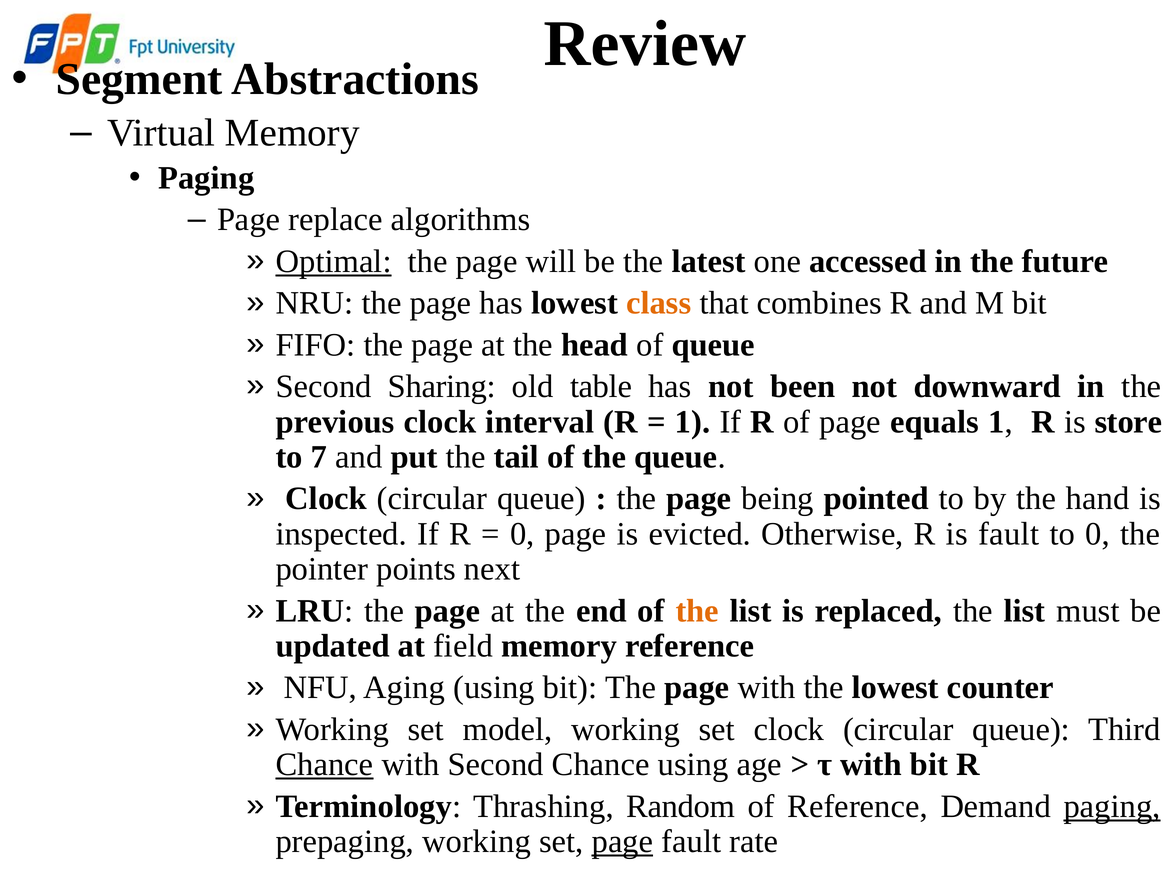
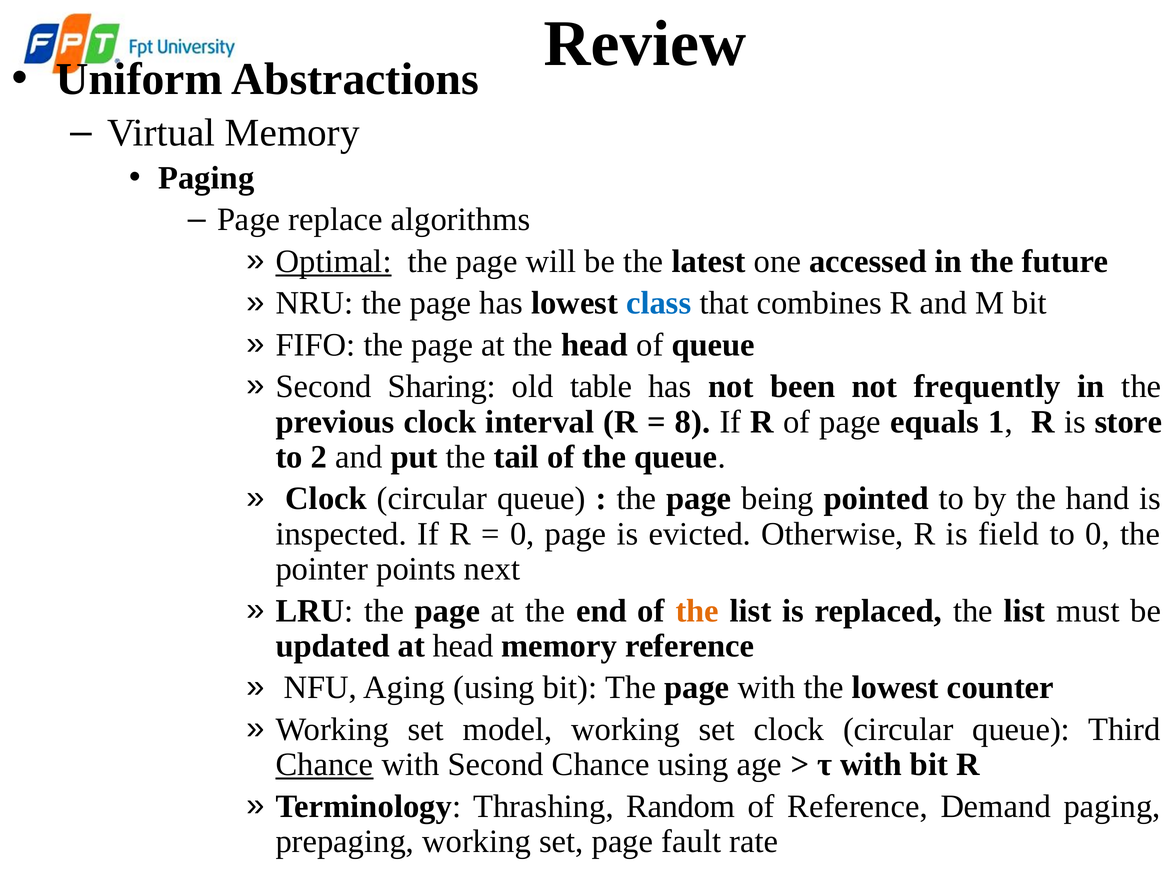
Segment: Segment -> Uniform (139, 79)
class colour: orange -> blue (659, 303)
downward: downward -> frequently (987, 386)
1: 1 -> 8 (693, 422)
7: 7 -> 2 (319, 457)
is fault: fault -> field (1009, 534)
at field: field -> head (463, 646)
paging underline: present -> none (1112, 806)
page underline: present -> none (622, 841)
